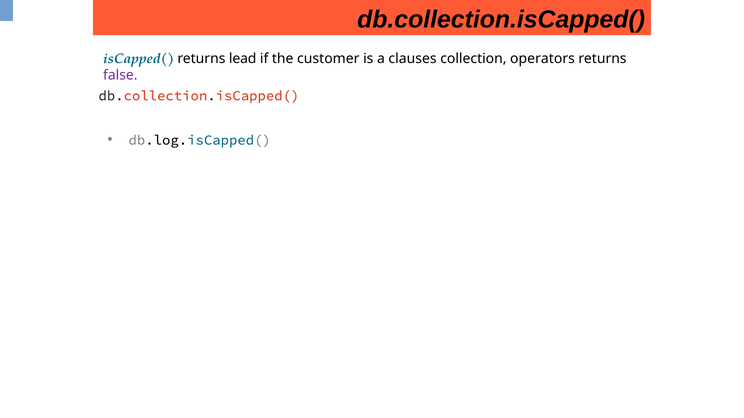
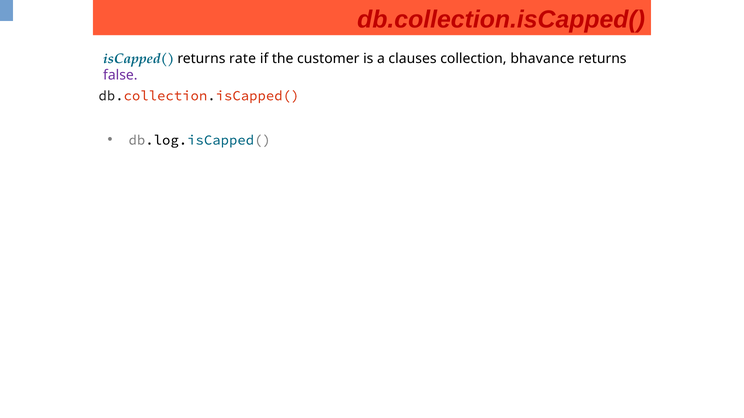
db.collection.isCapped( colour: black -> red (501, 19)
lead: lead -> rate (243, 59)
operators: operators -> bhavance (542, 59)
